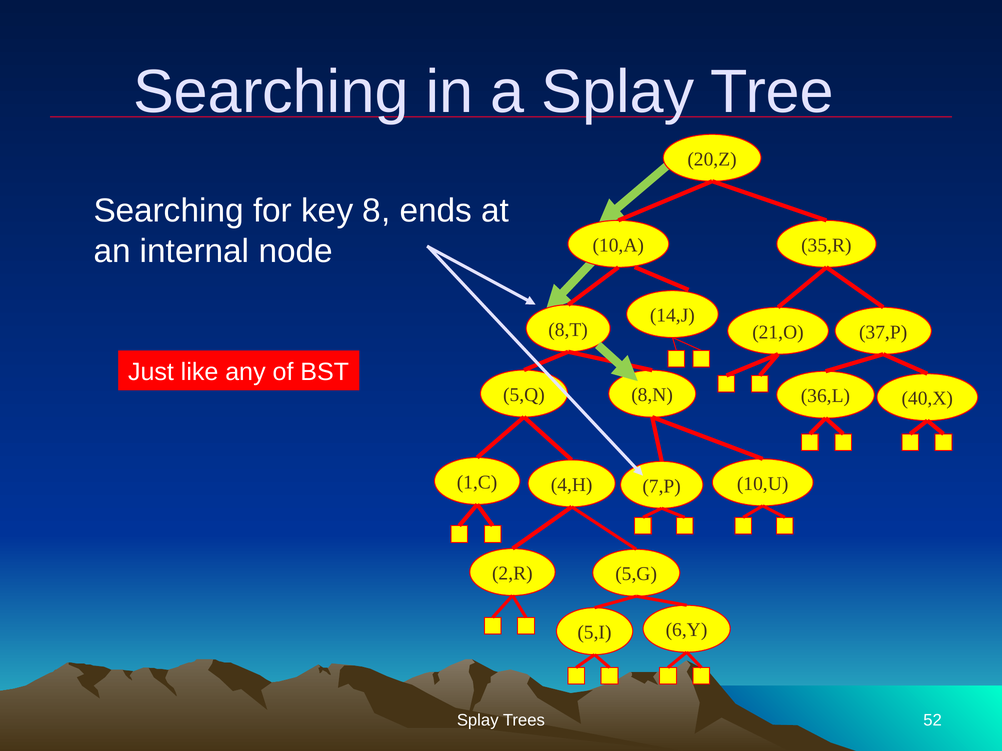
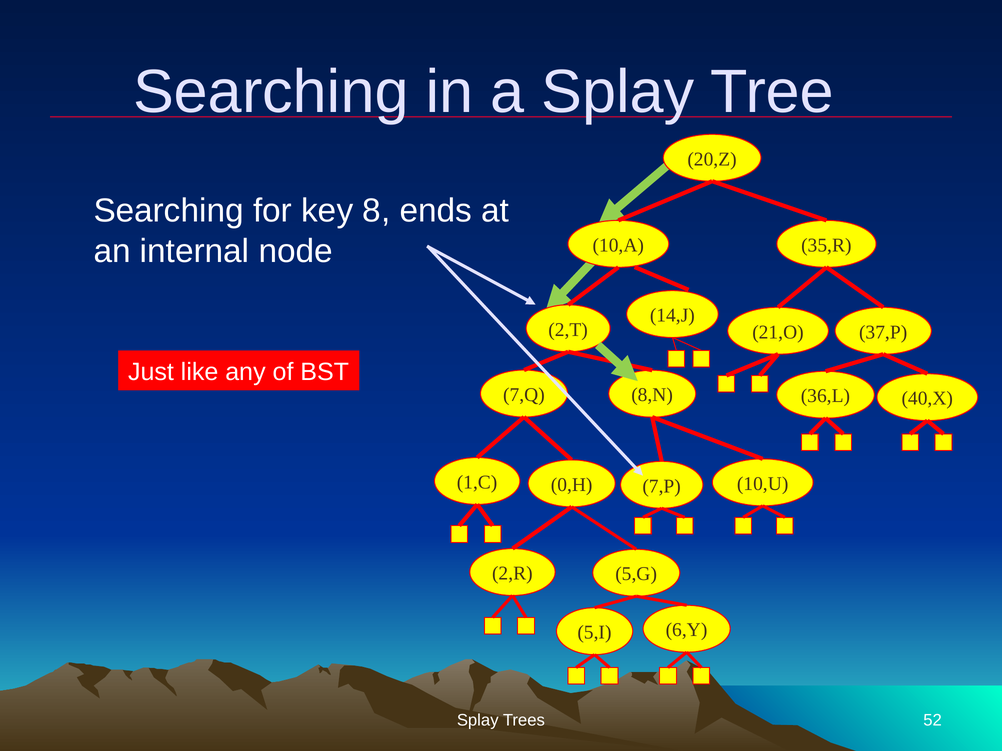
8,T: 8,T -> 2,T (568, 330)
5,Q: 5,Q -> 7,Q (524, 395)
4,H: 4,H -> 0,H (572, 485)
